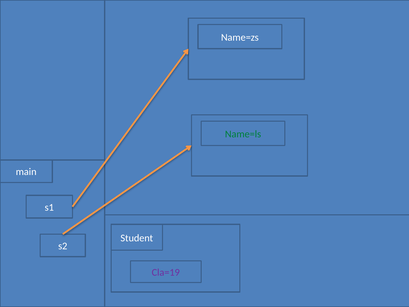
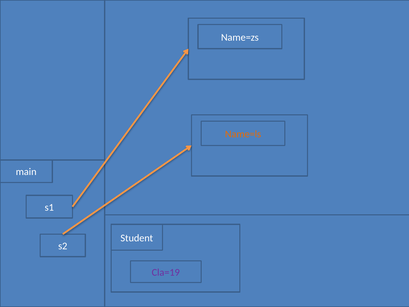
Name=ls colour: green -> orange (243, 134)
